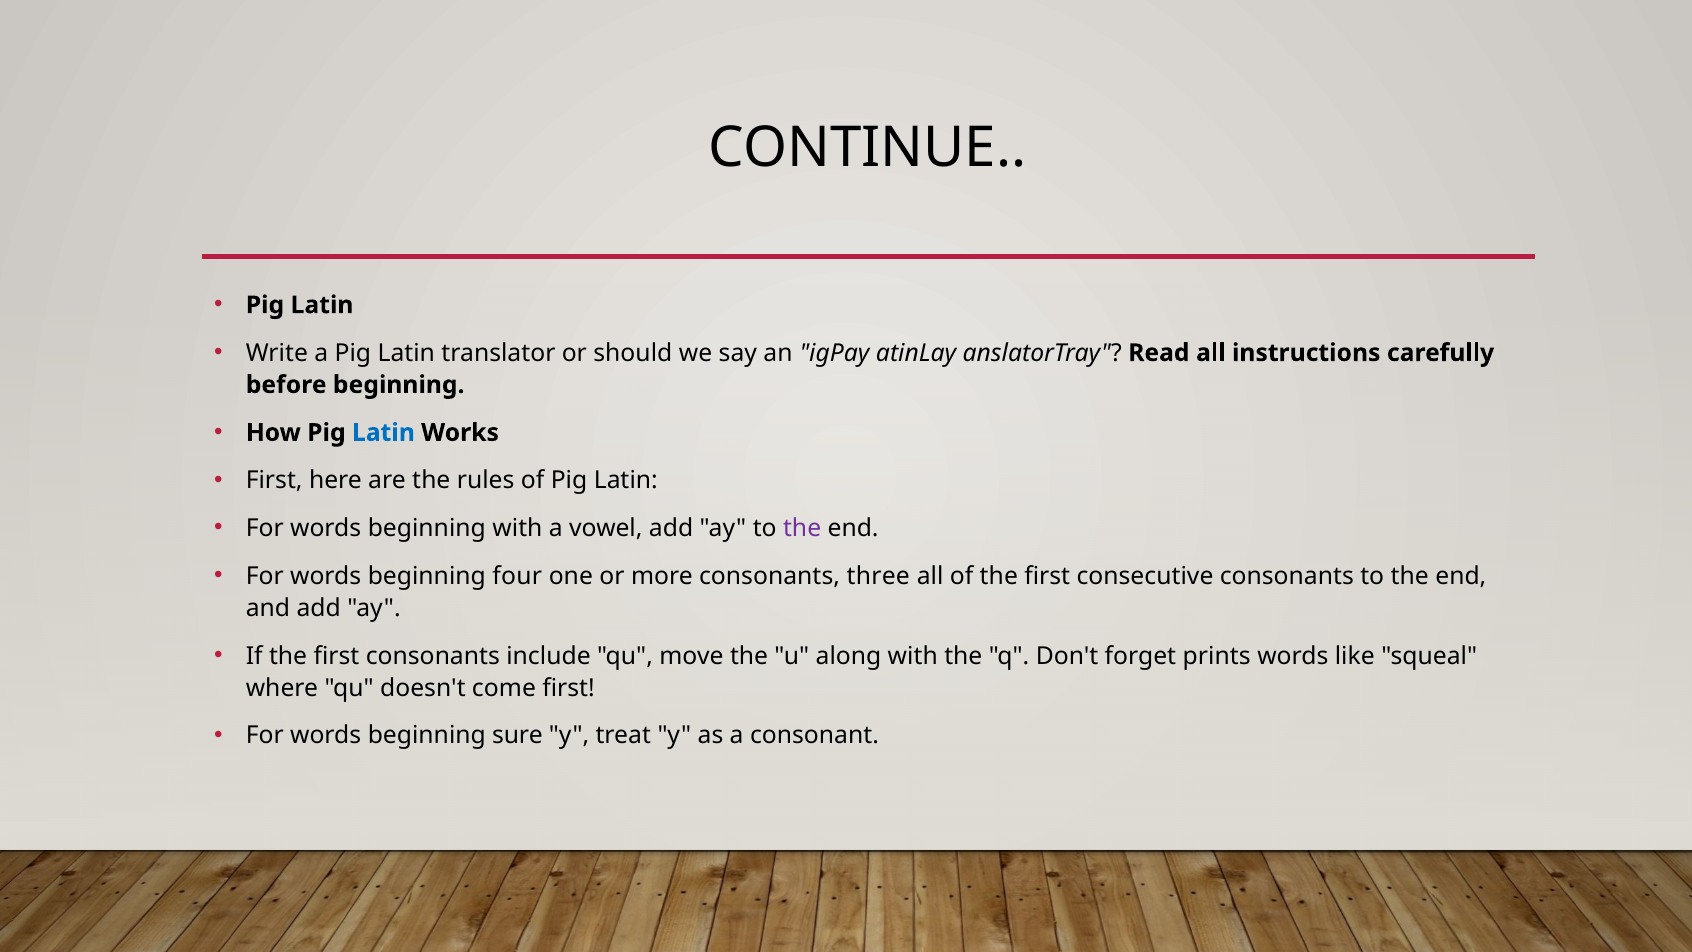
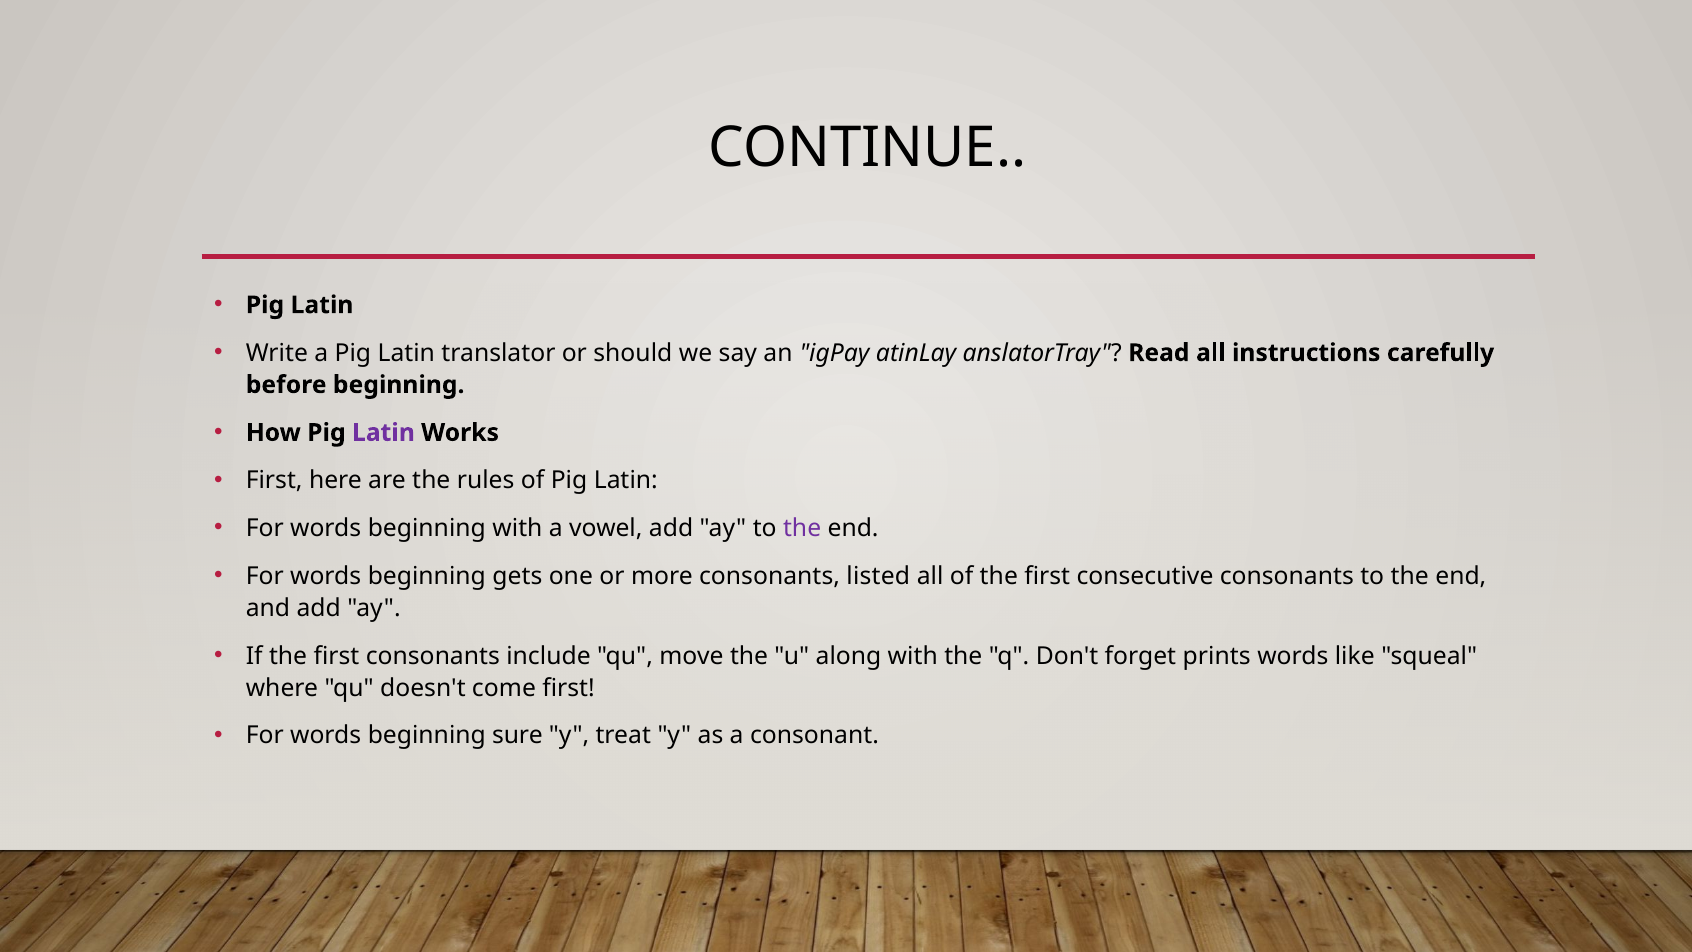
Latin colour: blue -> purple (383, 433)
four: four -> gets (517, 576)
three: three -> listed (878, 576)
